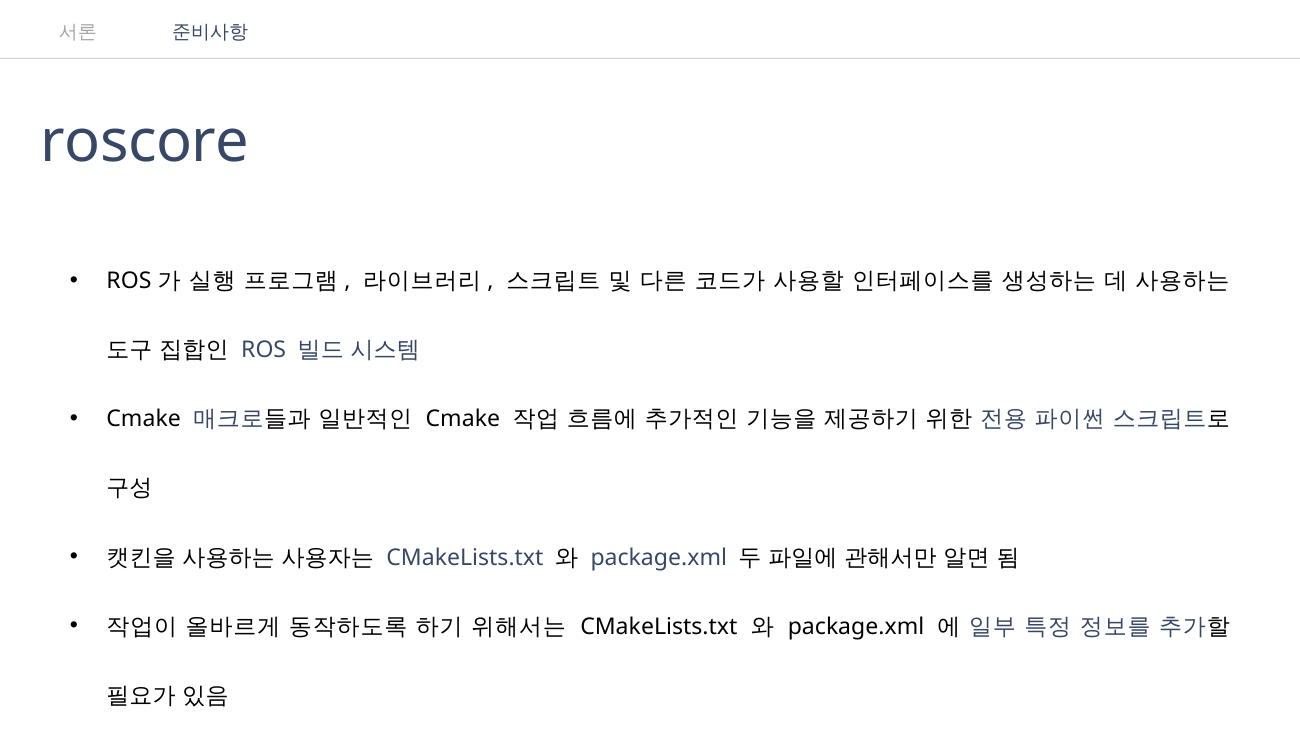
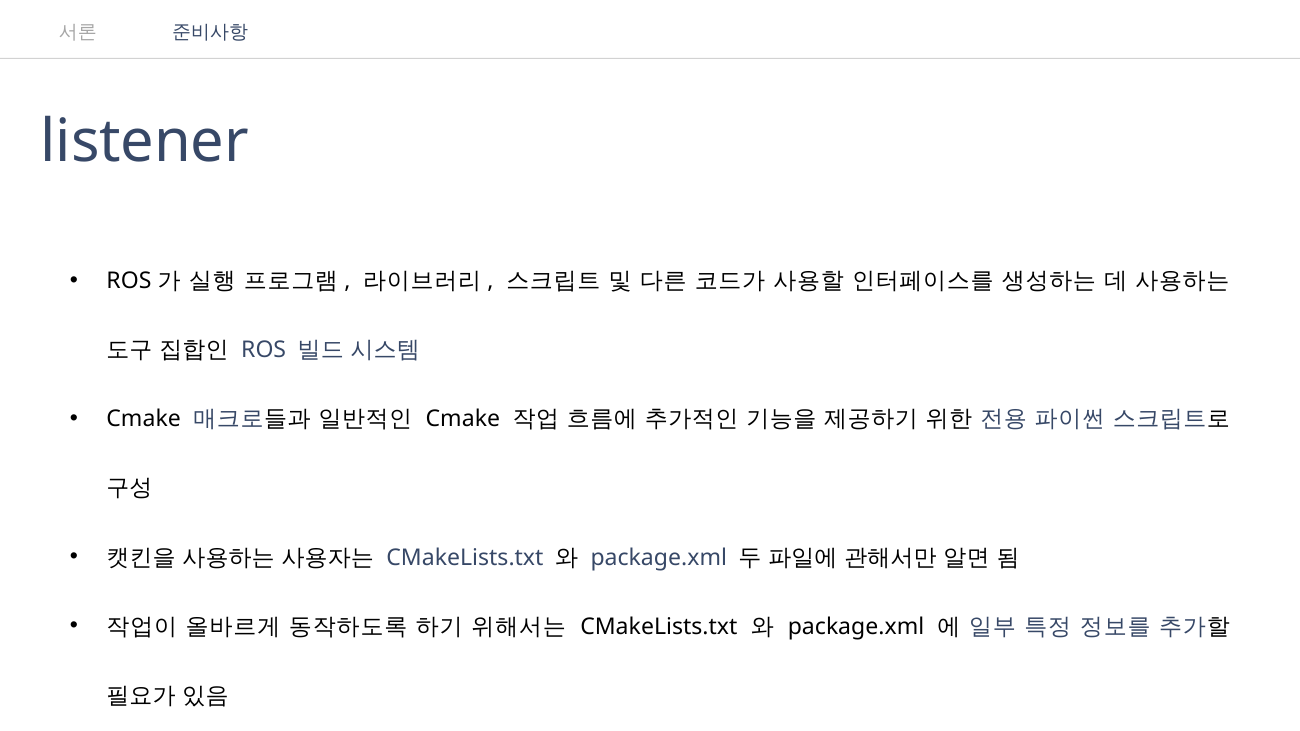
roscore: roscore -> listener (145, 142)
